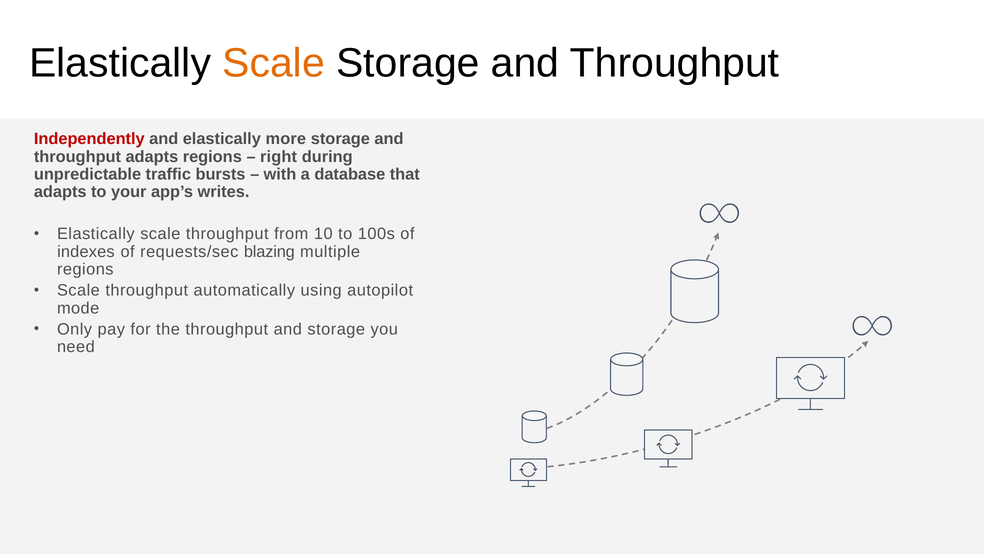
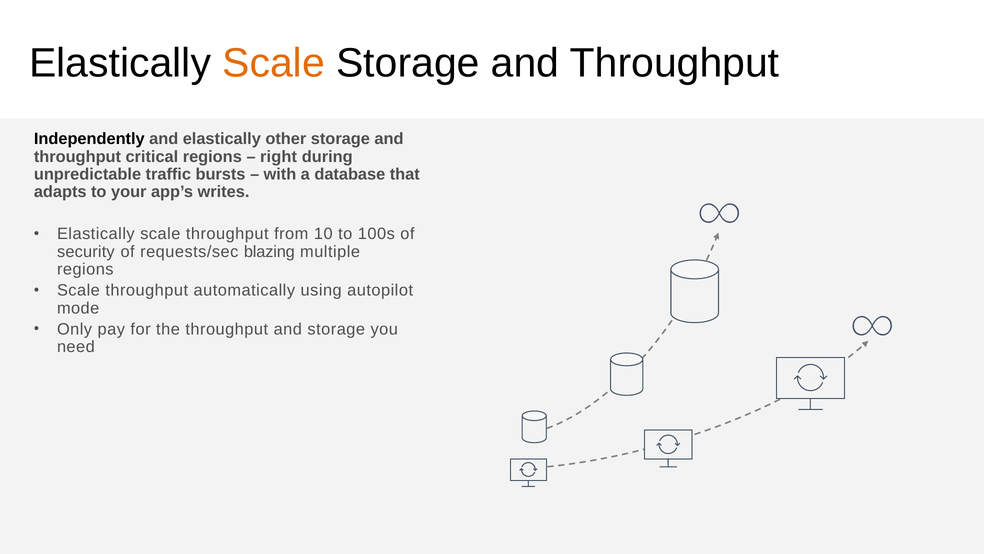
Independently colour: red -> black (89, 139)
more: more -> other (286, 139)
throughput adapts: adapts -> critical (152, 157)
indexes: indexes -> security (86, 252)
